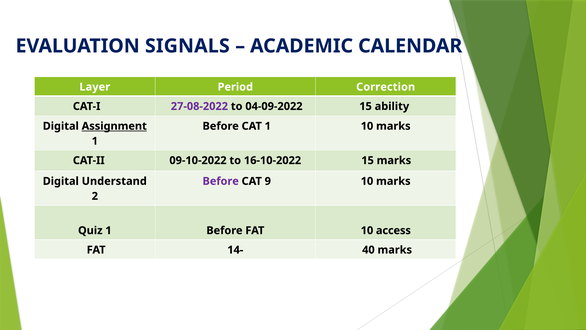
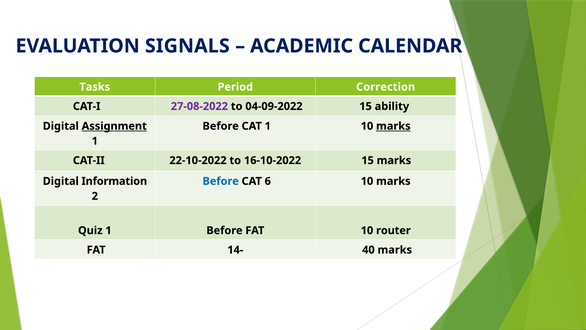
Layer: Layer -> Tasks (95, 87)
marks underline: none -> present (393, 126)
09-10-2022: 09-10-2022 -> 22-10-2022 (198, 160)
Understand: Understand -> Information (114, 181)
Before colour: purple -> blue (221, 181)
9: 9 -> 6 (268, 181)
access: access -> router (393, 230)
